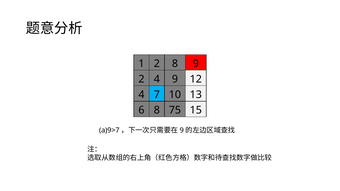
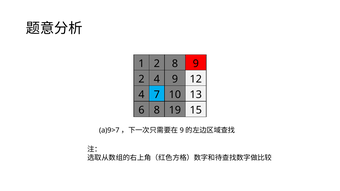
75: 75 -> 19 (175, 110)
